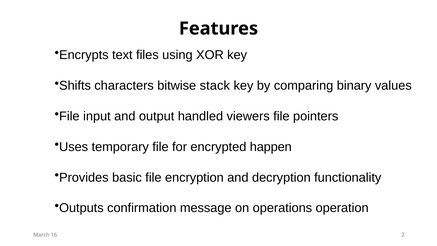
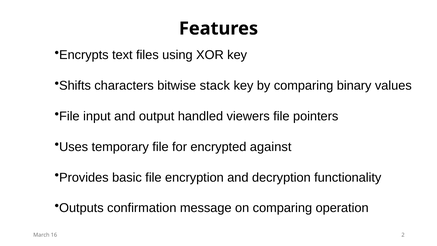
happen: happen -> against (271, 147)
on operations: operations -> comparing (282, 208)
